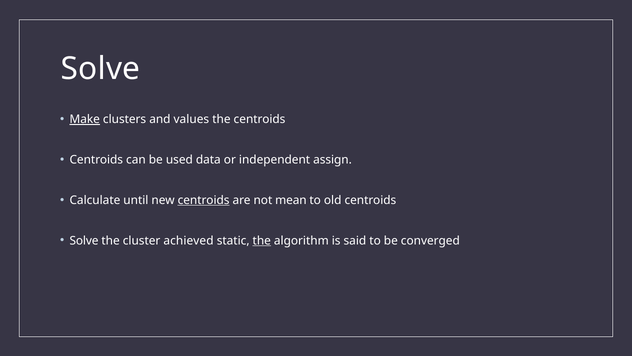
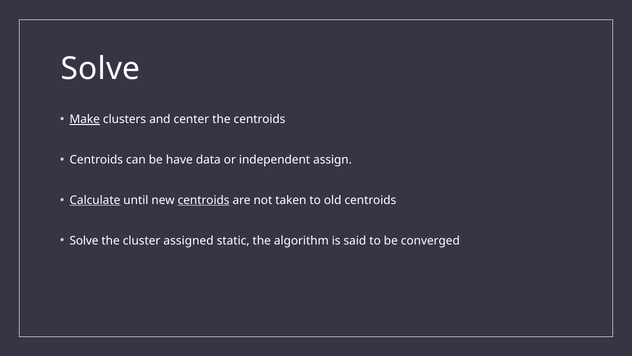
values: values -> center (191, 119)
used: used -> have (179, 160)
Calculate underline: none -> present (95, 200)
mean: mean -> taken (291, 200)
achieved: achieved -> assigned (189, 240)
the underline: present -> none (262, 240)
